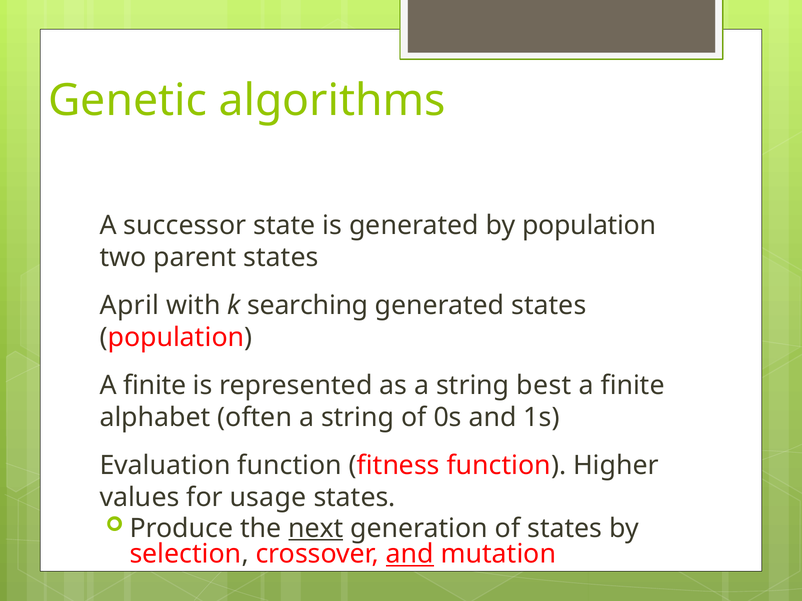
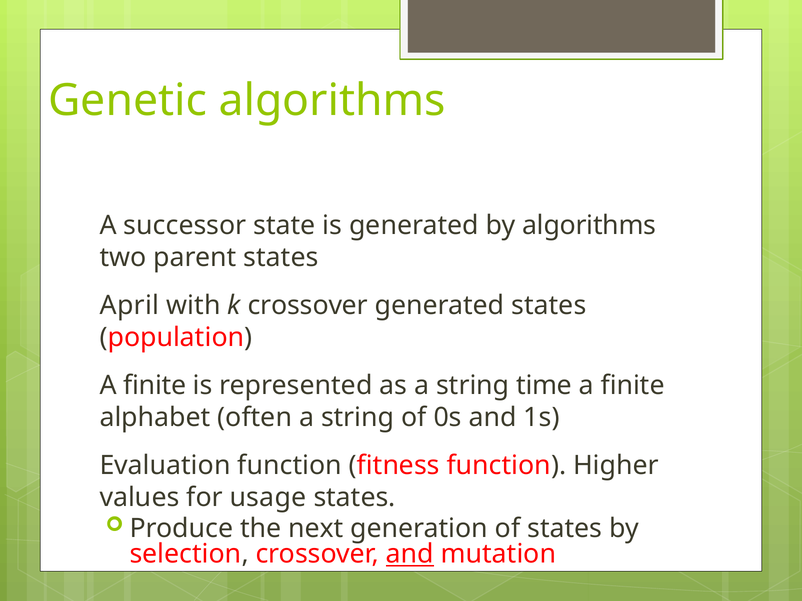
by population: population -> algorithms (589, 226)
k searching: searching -> crossover (308, 306)
best: best -> time (544, 386)
next underline: present -> none (316, 529)
